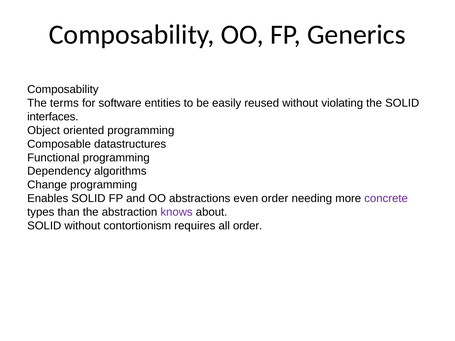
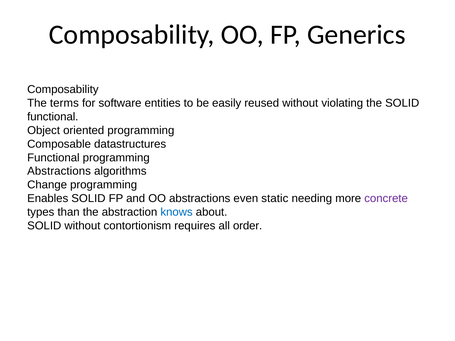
interfaces: interfaces -> functional (53, 117)
Dependency: Dependency -> Abstractions (59, 171)
even order: order -> static (275, 199)
knows colour: purple -> blue (177, 212)
